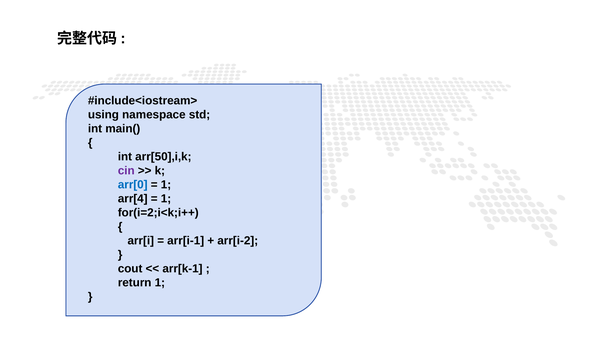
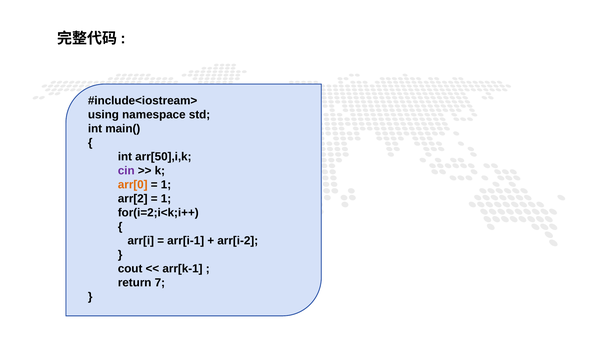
arr[0 colour: blue -> orange (133, 184)
arr[4: arr[4 -> arr[2 (133, 198)
return 1: 1 -> 7 (160, 282)
